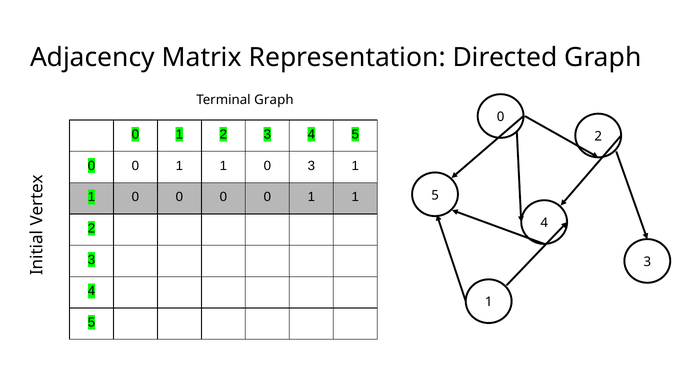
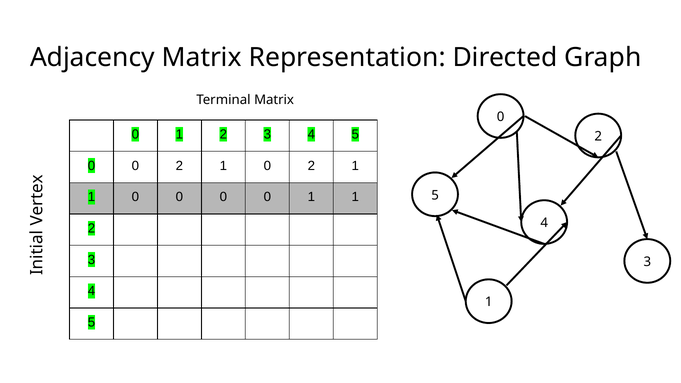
Terminal Graph: Graph -> Matrix (274, 100)
1: 1 -> 2 (179, 166)
1 0 3: 3 -> 2 (311, 166)
